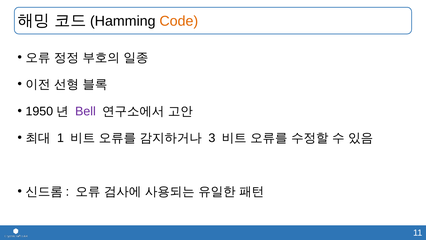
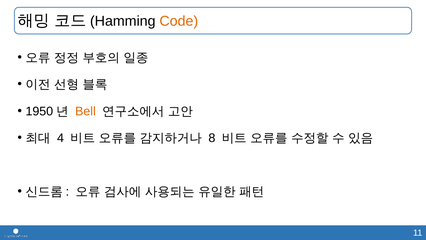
Bell colour: purple -> orange (85, 111)
1: 1 -> 4 (60, 138)
3: 3 -> 8 (212, 138)
